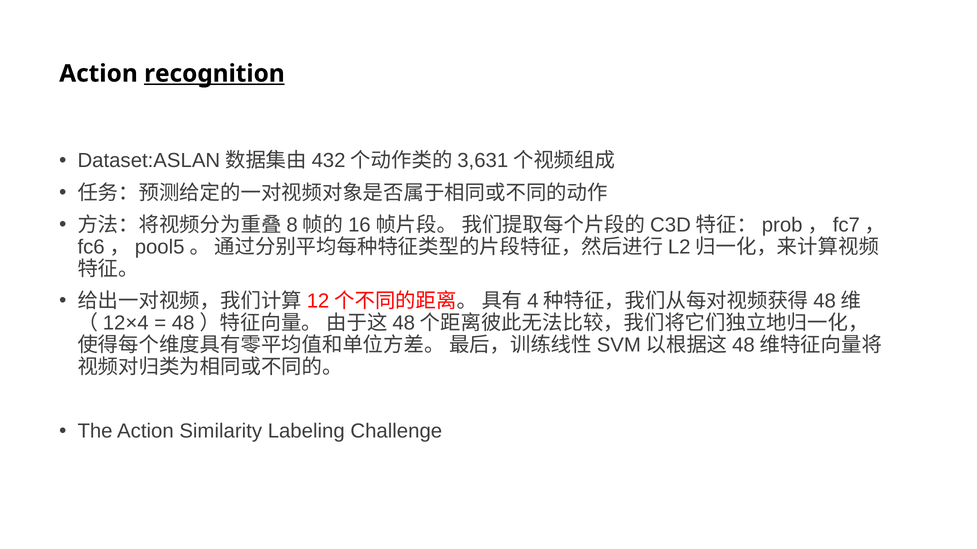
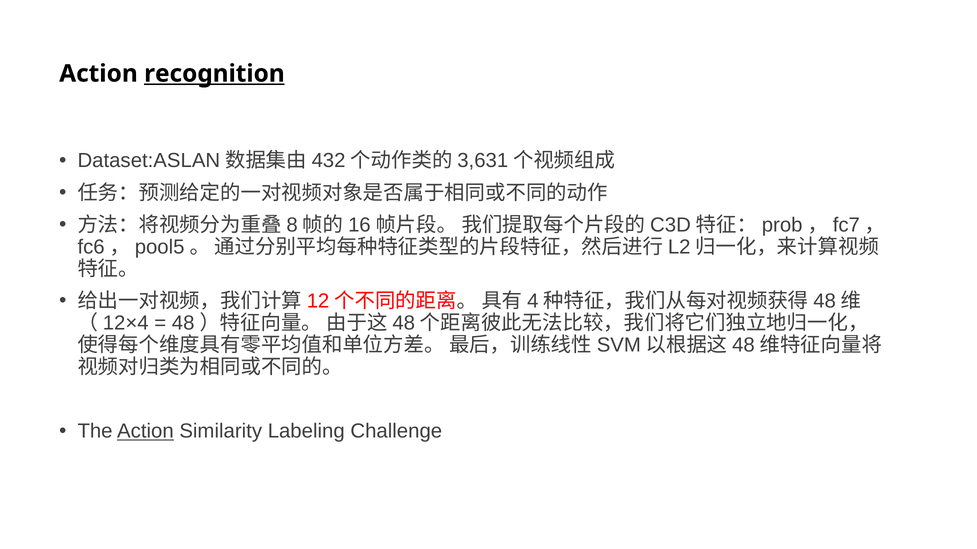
Action underline: none -> present (145, 432)
